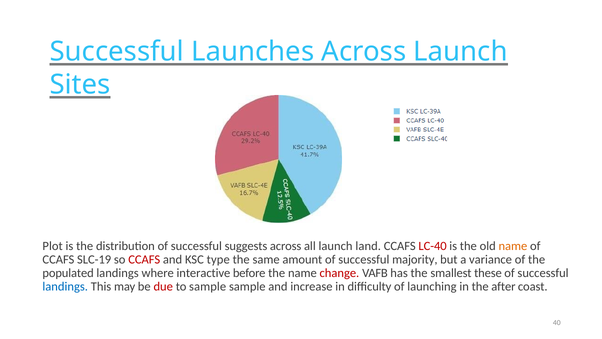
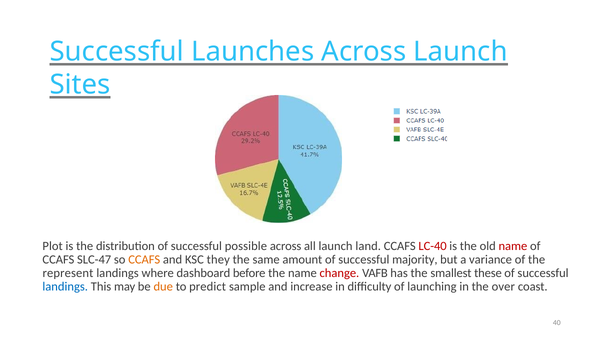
suggests: suggests -> possible (246, 246)
name colour: orange -> red (513, 246)
SLC-19: SLC-19 -> SLC-47 (94, 259)
CCAFS colour: red -> orange (144, 259)
type: type -> they (218, 259)
populated: populated -> represent (68, 273)
interactive: interactive -> dashboard (203, 273)
due colour: red -> orange (163, 286)
to sample: sample -> predict (208, 286)
after: after -> over (503, 286)
